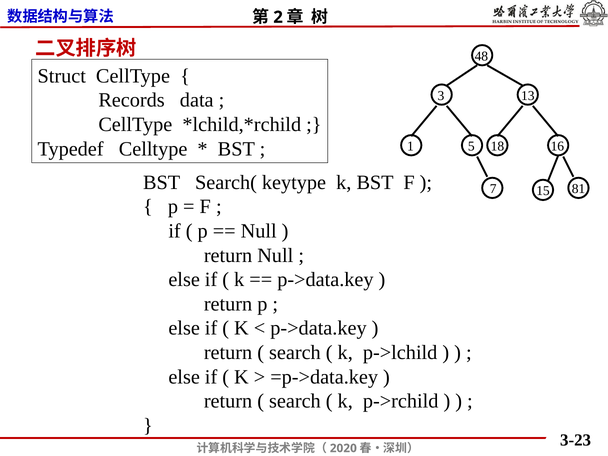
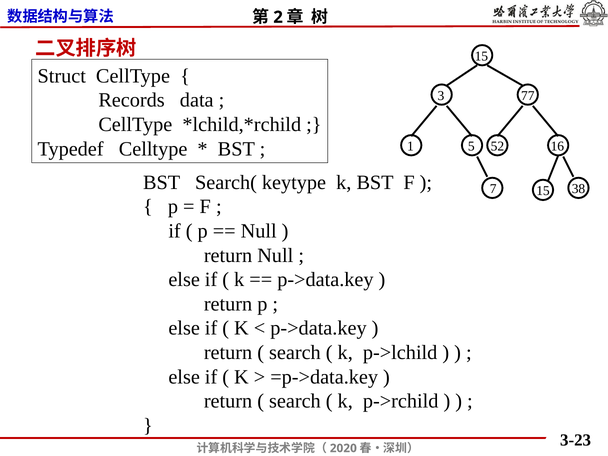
48: 48 -> 15 (481, 56)
13: 13 -> 77 (528, 96)
18: 18 -> 52 (497, 146)
81: 81 -> 38 (578, 189)
